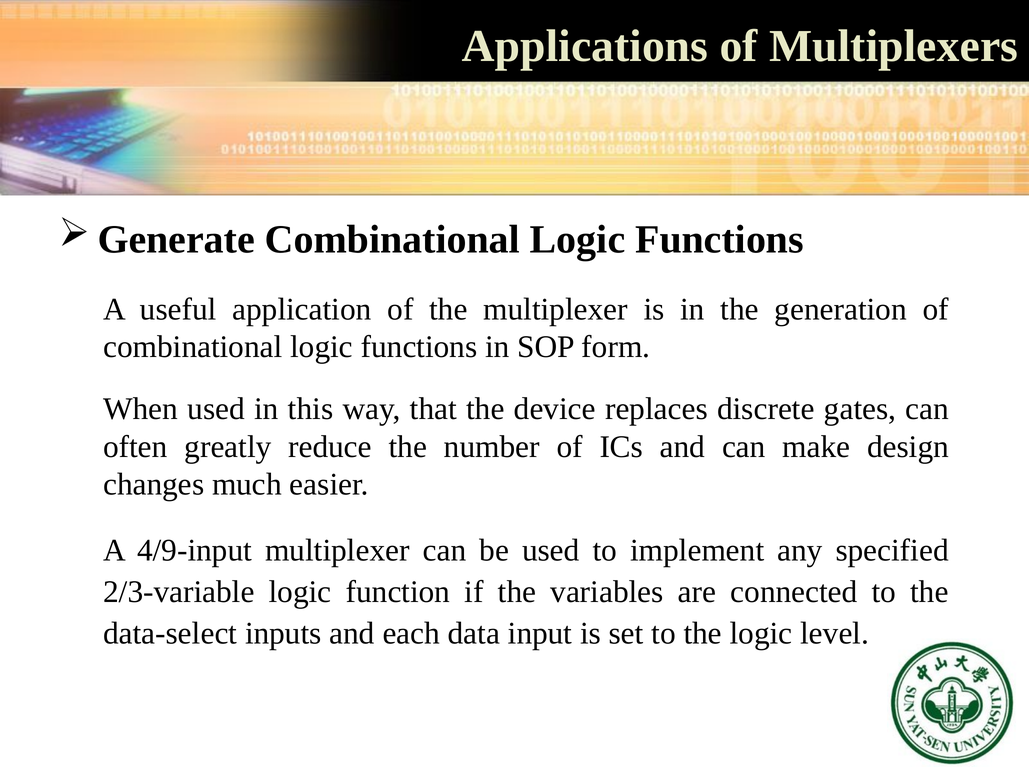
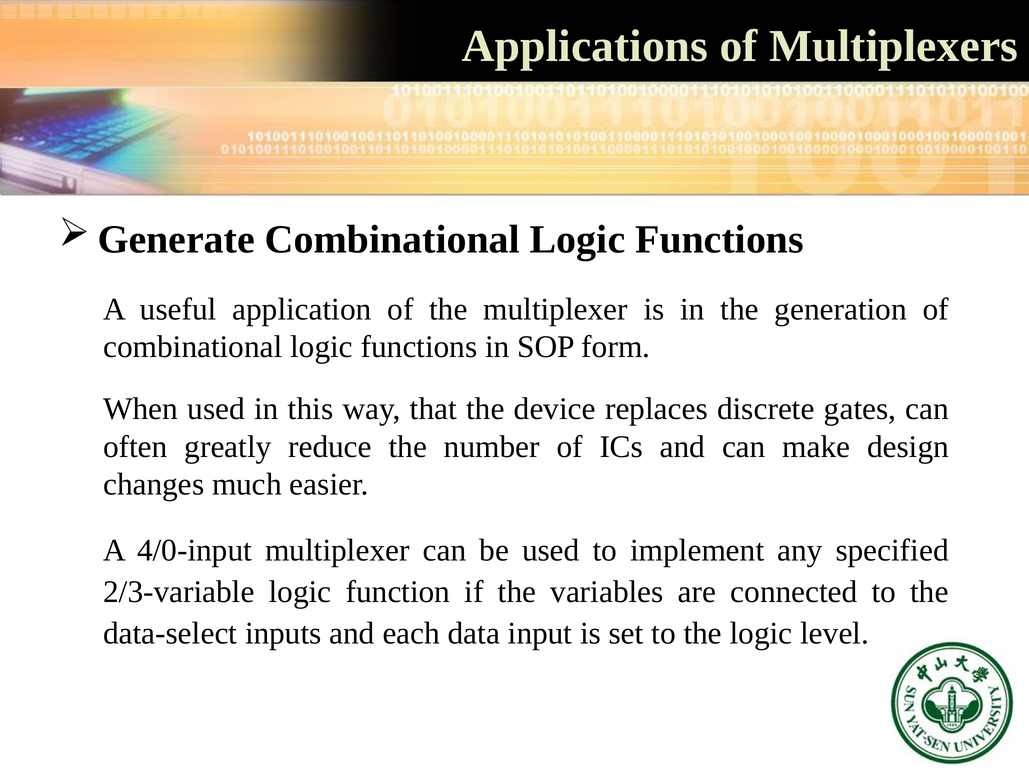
4/9-input: 4/9-input -> 4/0-input (195, 550)
